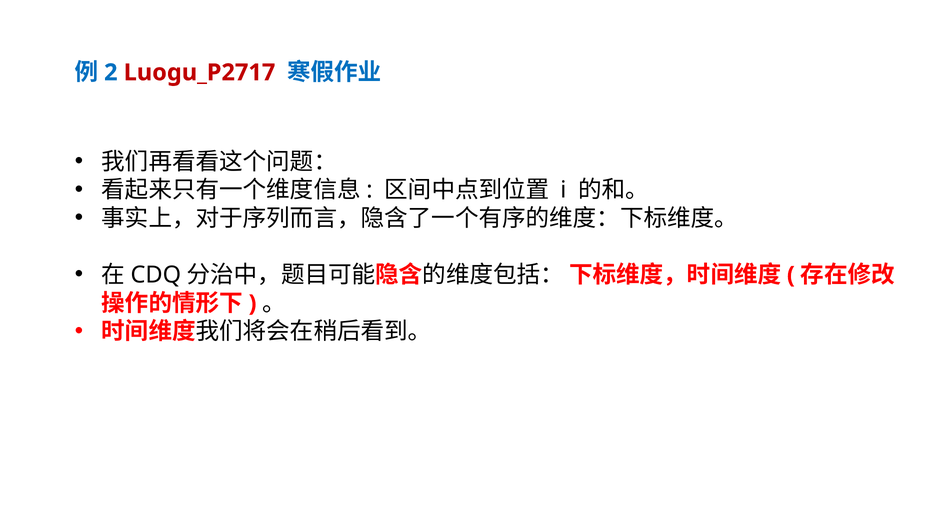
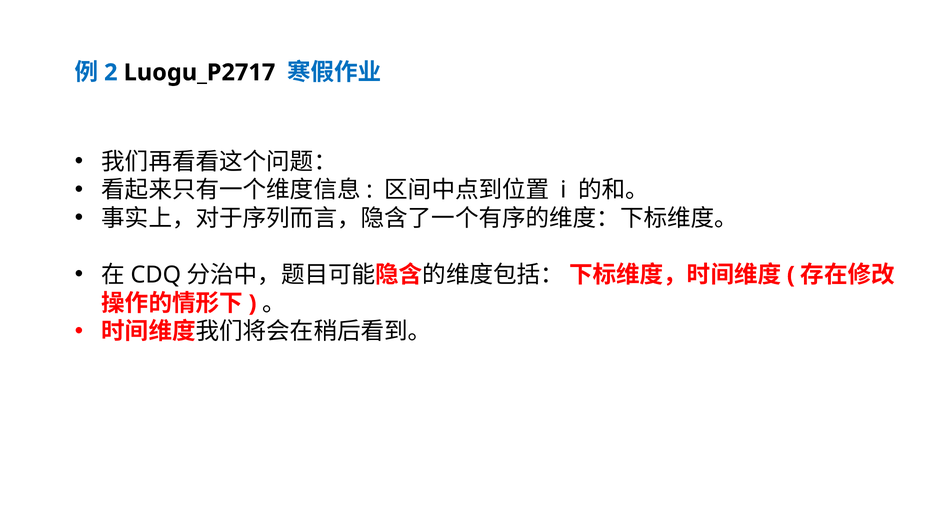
Luogu_P2717 colour: red -> black (200, 72)
